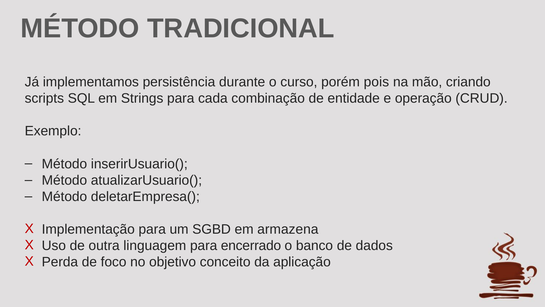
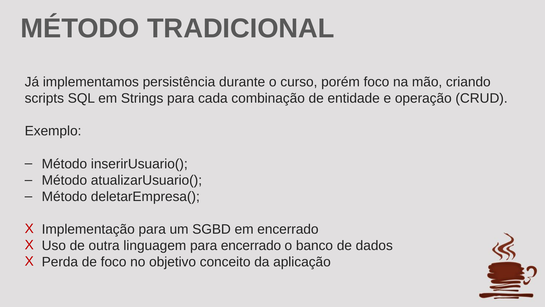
porém pois: pois -> foco (376, 82)
em armazena: armazena -> encerrado (288, 229)
